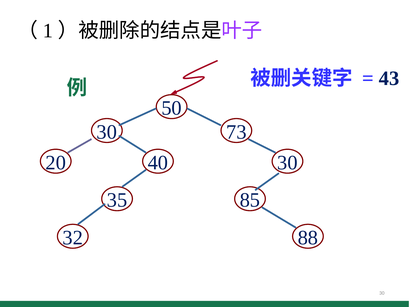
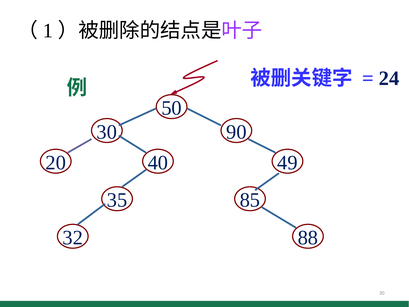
43: 43 -> 24 (389, 78)
73: 73 -> 90 (236, 132)
20 30: 30 -> 49 (287, 162)
